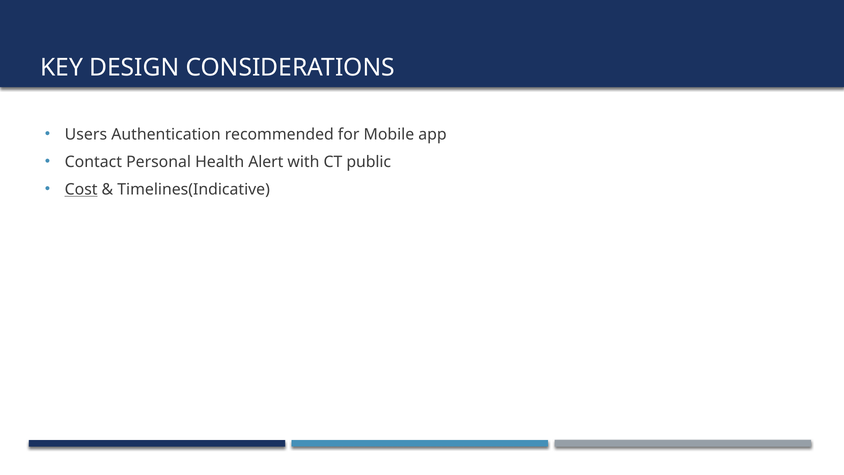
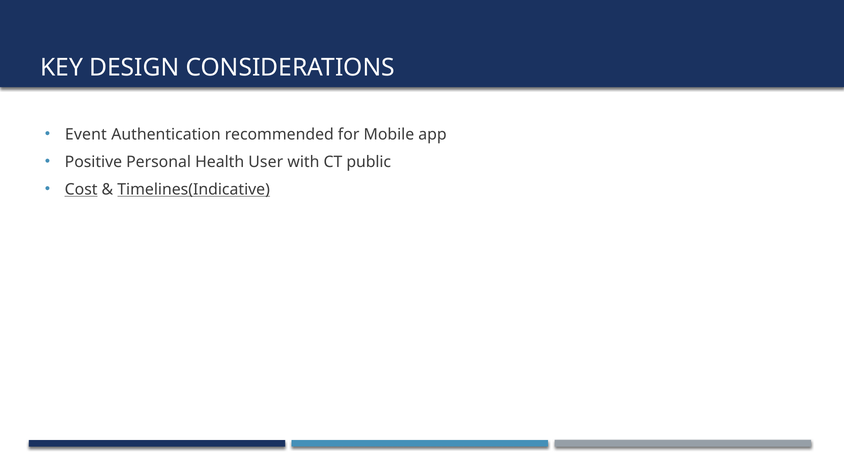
Users: Users -> Event (86, 134)
Contact: Contact -> Positive (93, 162)
Alert: Alert -> User (266, 162)
Timelines(Indicative underline: none -> present (194, 189)
